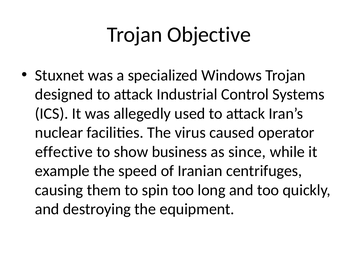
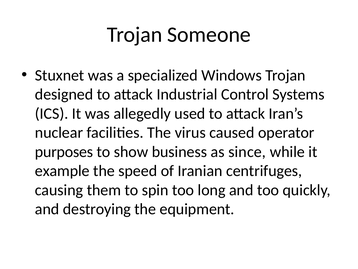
Objective: Objective -> Someone (209, 35)
effective: effective -> purposes (64, 151)
